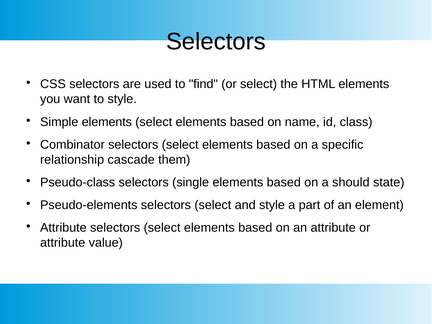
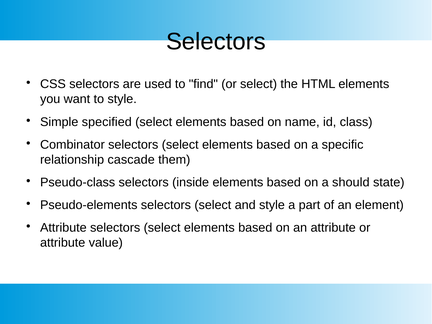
Simple elements: elements -> specified (107, 122)
single: single -> inside (191, 182)
